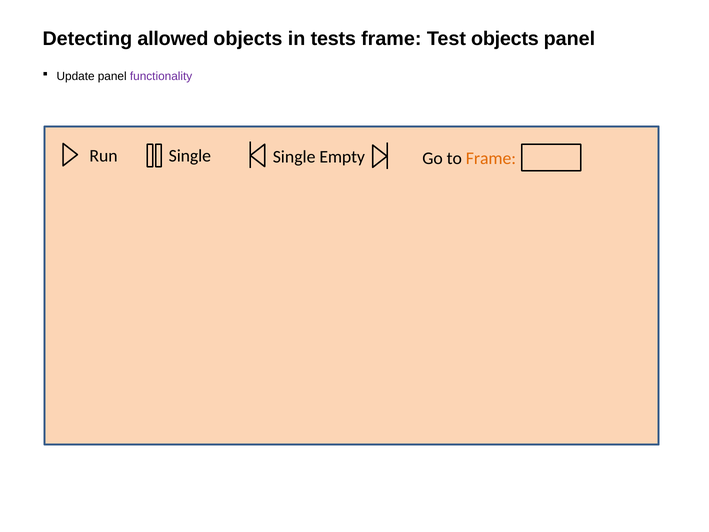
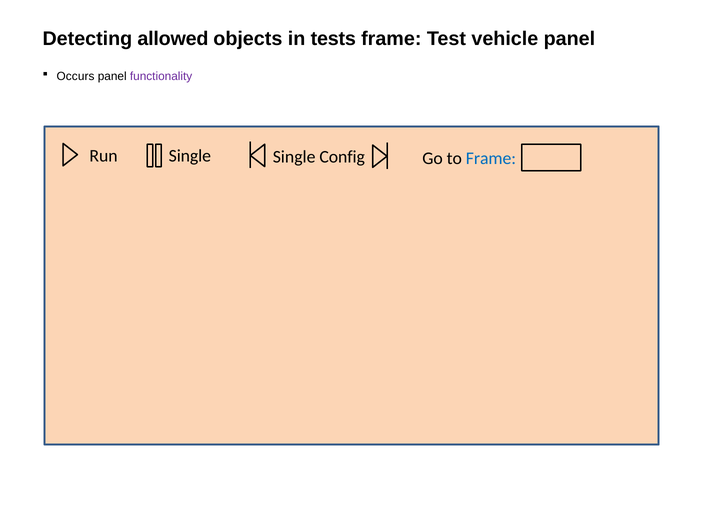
Test objects: objects -> vehicle (505, 39)
Update: Update -> Occurs (76, 76)
Empty: Empty -> Config (342, 157)
Frame colour: orange -> blue (491, 158)
